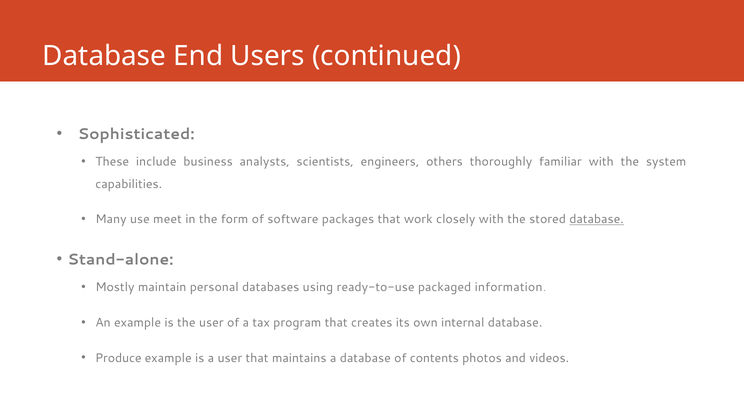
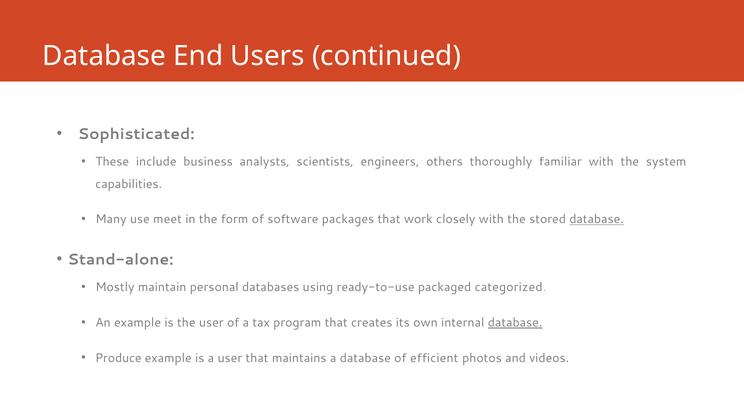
information: information -> categorized (509, 287)
database underline: none -> present (515, 322)
contents: contents -> efficient (434, 358)
